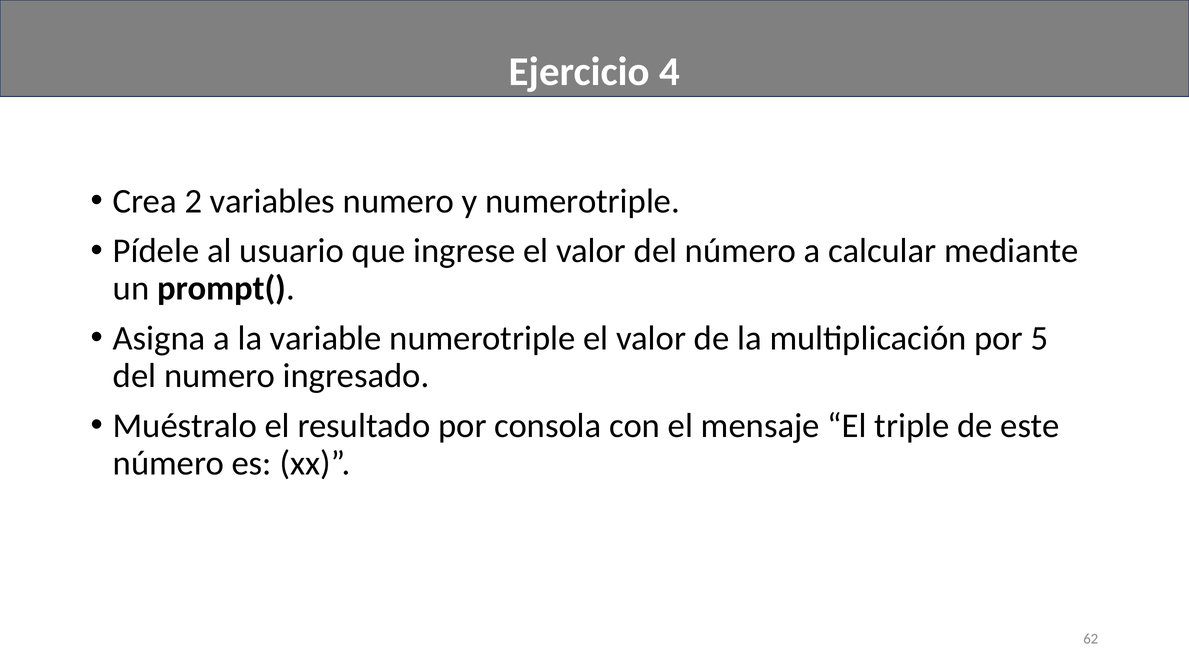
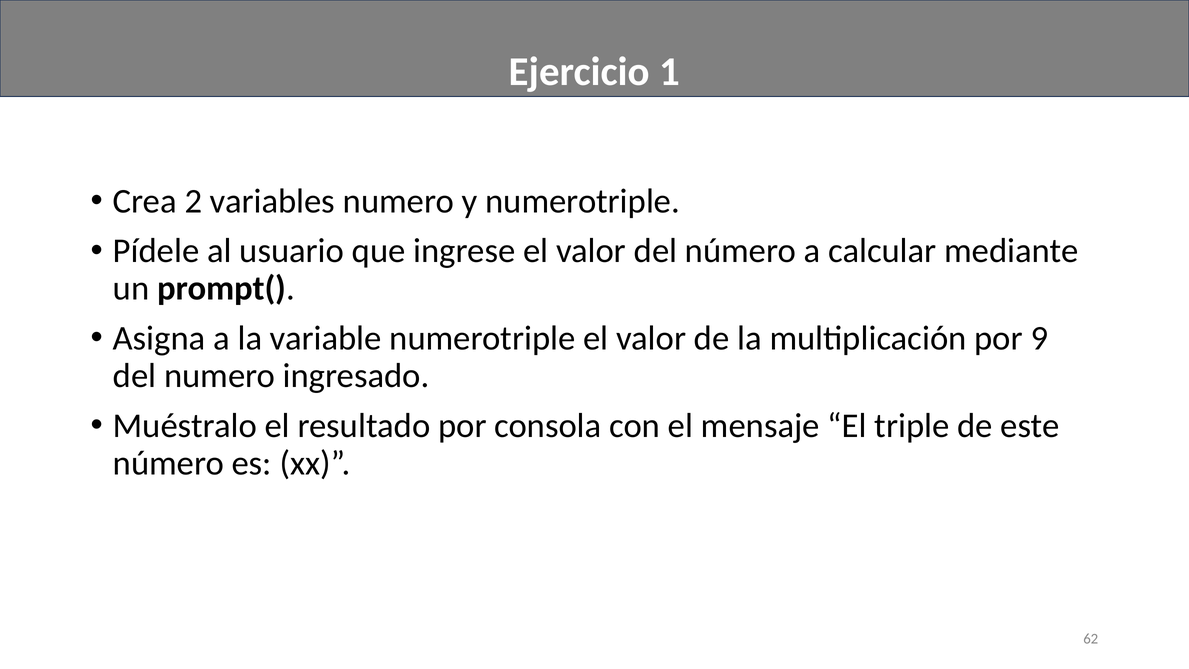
4: 4 -> 1 (669, 72)
5: 5 -> 9 (1039, 338)
